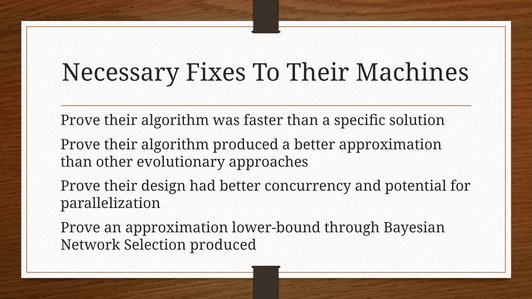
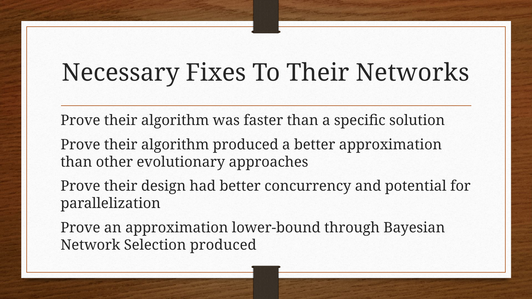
Machines: Machines -> Networks (413, 73)
